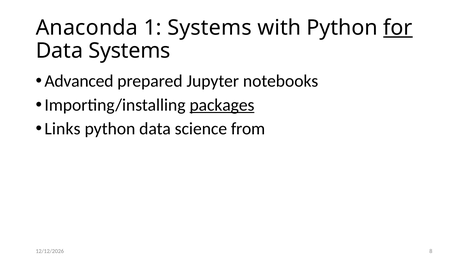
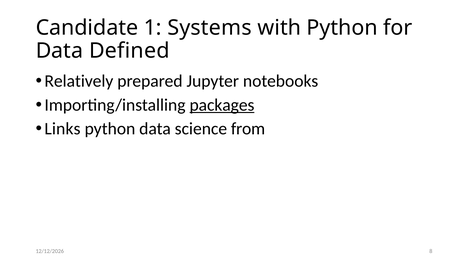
Anaconda: Anaconda -> Candidate (87, 28)
for underline: present -> none (398, 28)
Data Systems: Systems -> Defined (129, 51)
Advanced: Advanced -> Relatively (79, 81)
